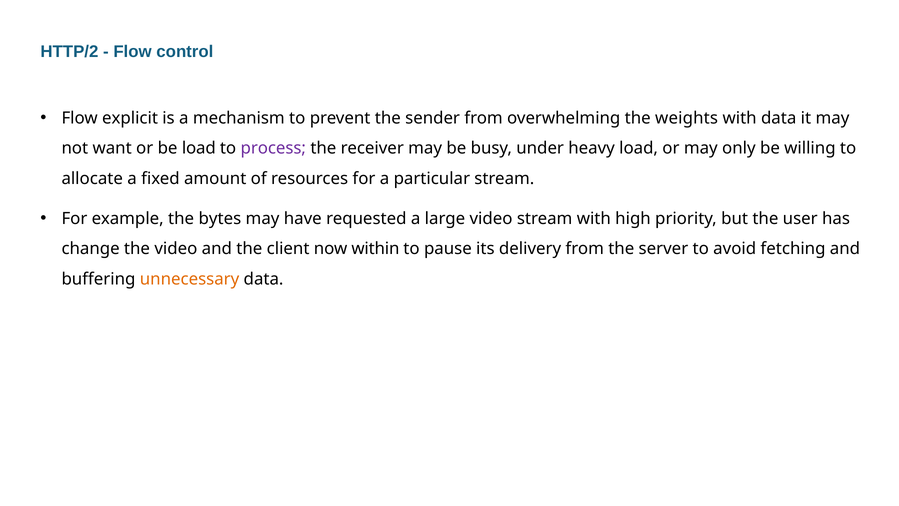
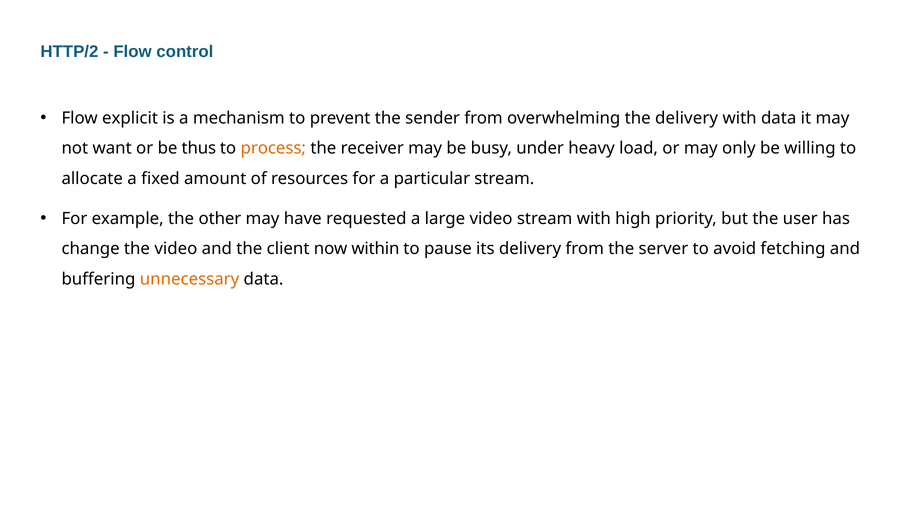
the weights: weights -> delivery (687, 118)
be load: load -> thus (199, 148)
process colour: purple -> orange (273, 148)
bytes: bytes -> other (220, 218)
